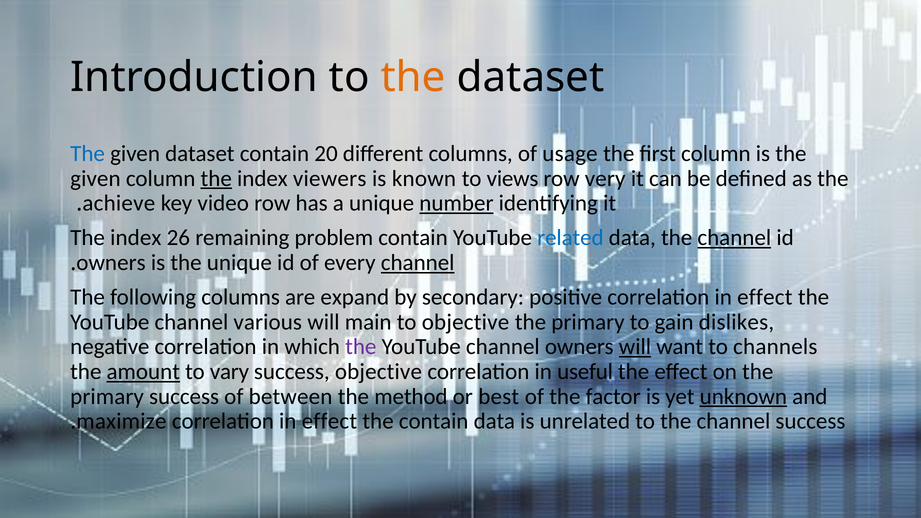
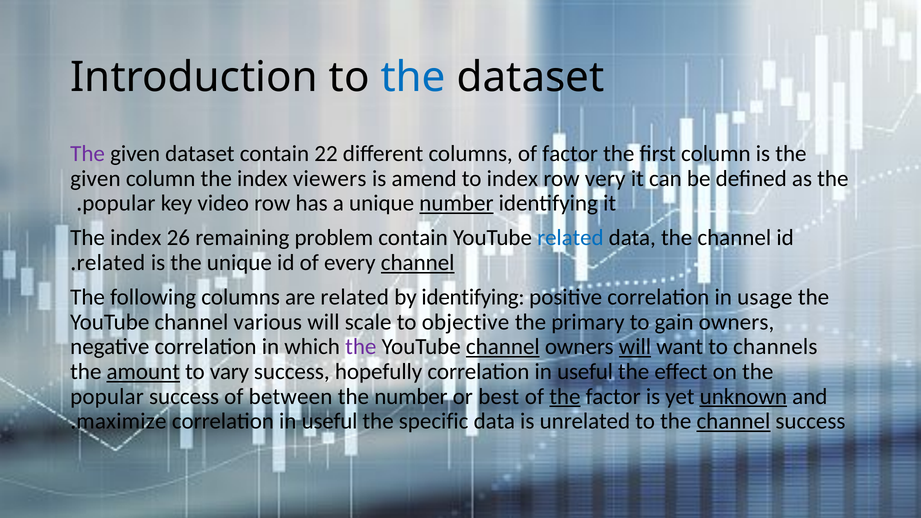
the colour: orange -> blue (413, 77)
The colour: blue -> purple (88, 154)
20: 20 -> 22 (326, 154)
of usage: usage -> factor (570, 154)
the underline: present -> none (216, 179)
known: known -> amend (424, 179)
to views: views -> index (512, 179)
achieve: achieve -> popular (119, 203)
channel underline: present -> none (734, 238)
owners: owners -> related (111, 263)
are expand: expand -> related (355, 297)
by secondary: secondary -> identifying (473, 297)
positive correlation in effect: effect -> usage (765, 297)
main: main -> scale (368, 322)
gain dislikes: dislikes -> owners (736, 322)
channel underline: none -> present (503, 347)
success objective: objective -> hopefully (379, 372)
primary: primary -> popular (107, 397)
the method: method -> number (411, 397)
the underline: none -> present (565, 397)
effect: effect -> useful (330, 421)
the contain: contain -> specific (434, 421)
channel underline: none -> present (733, 421)
